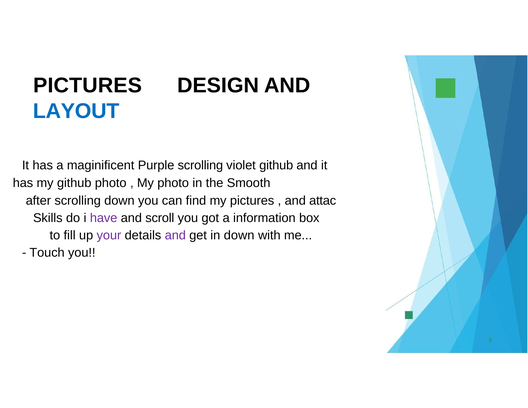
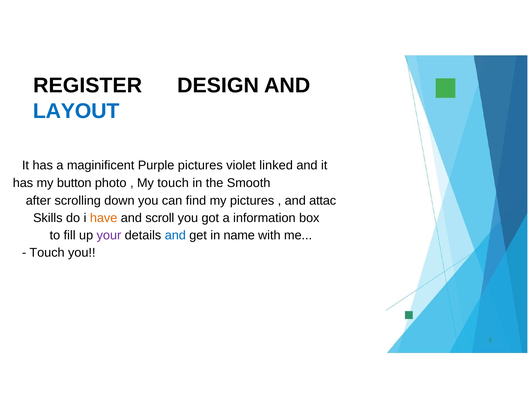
PICTURES: PICTURES -> REGISTER (88, 85)
Purple scrolling: scrolling -> pictures (200, 165)
violet github: github -> linked (276, 165)
my github: github -> button (74, 183)
My photo: photo -> touch (173, 183)
have colour: purple -> orange (104, 218)
and colour: purple -> blue (175, 235)
in down: down -> name (239, 235)
